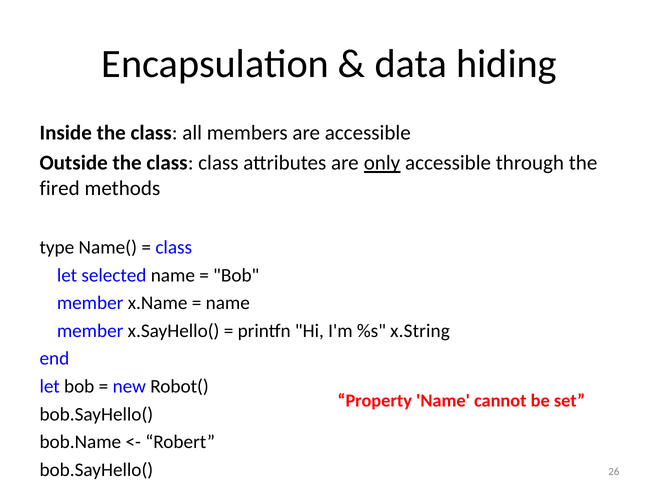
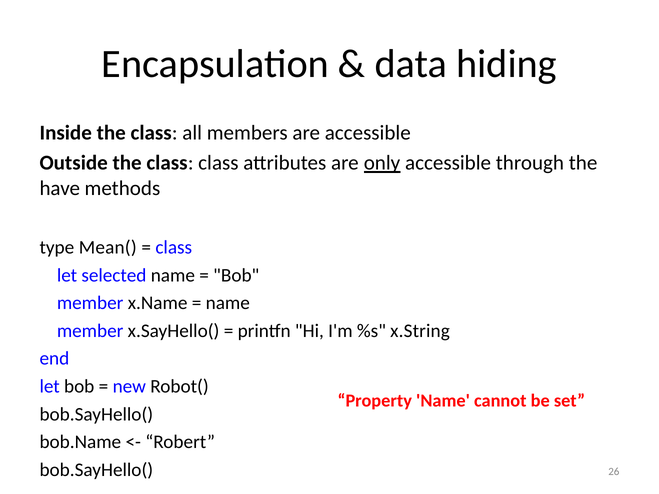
fired: fired -> have (60, 188)
Name(: Name( -> Mean( (108, 248)
